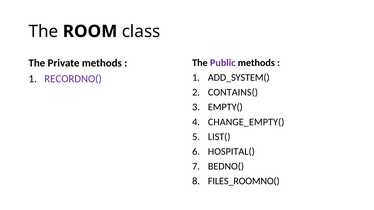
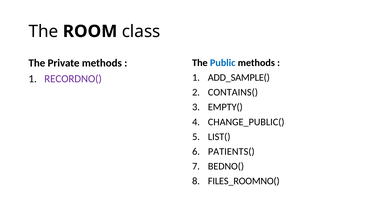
Public colour: purple -> blue (223, 63)
ADD_SYSTEM(: ADD_SYSTEM( -> ADD_SAMPLE( (239, 78)
CHANGE_EMPTY(: CHANGE_EMPTY( -> CHANGE_PUBLIC( (246, 122)
HOSPITAL(: HOSPITAL( -> PATIENTS( (231, 152)
